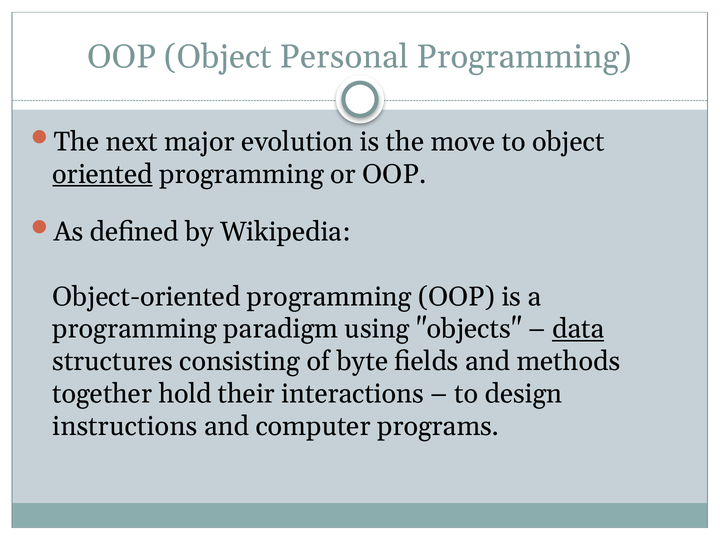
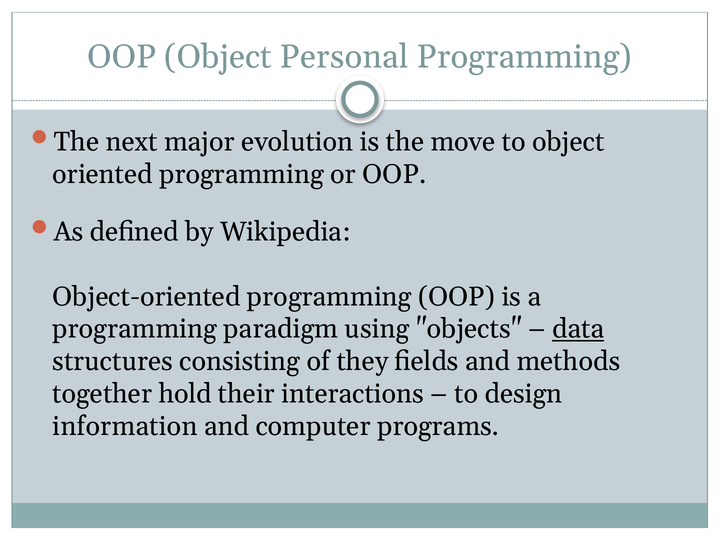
oriented underline: present -> none (103, 174)
byte: byte -> they (362, 361)
instructions: instructions -> information (125, 426)
